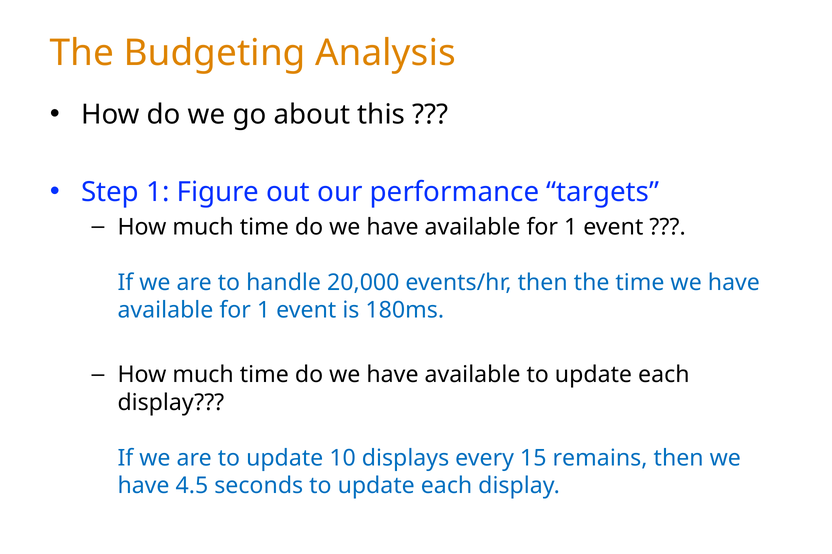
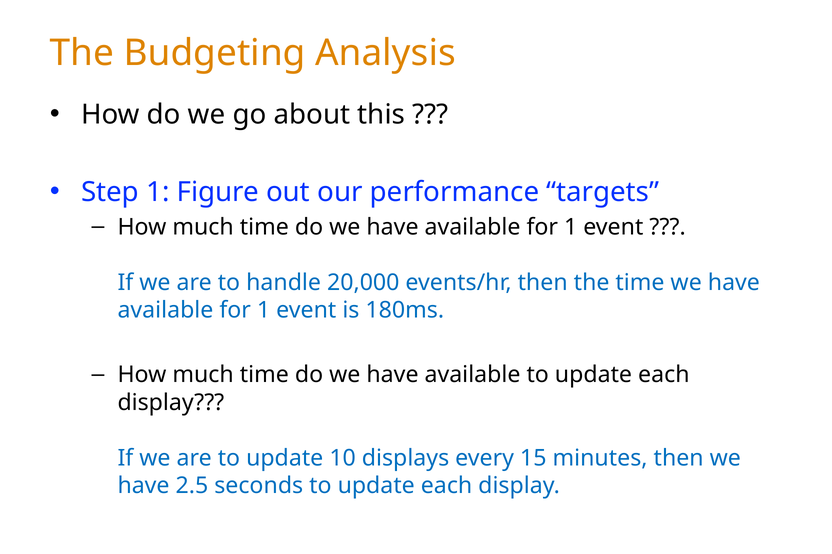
remains: remains -> minutes (600, 458)
4.5: 4.5 -> 2.5 (192, 486)
